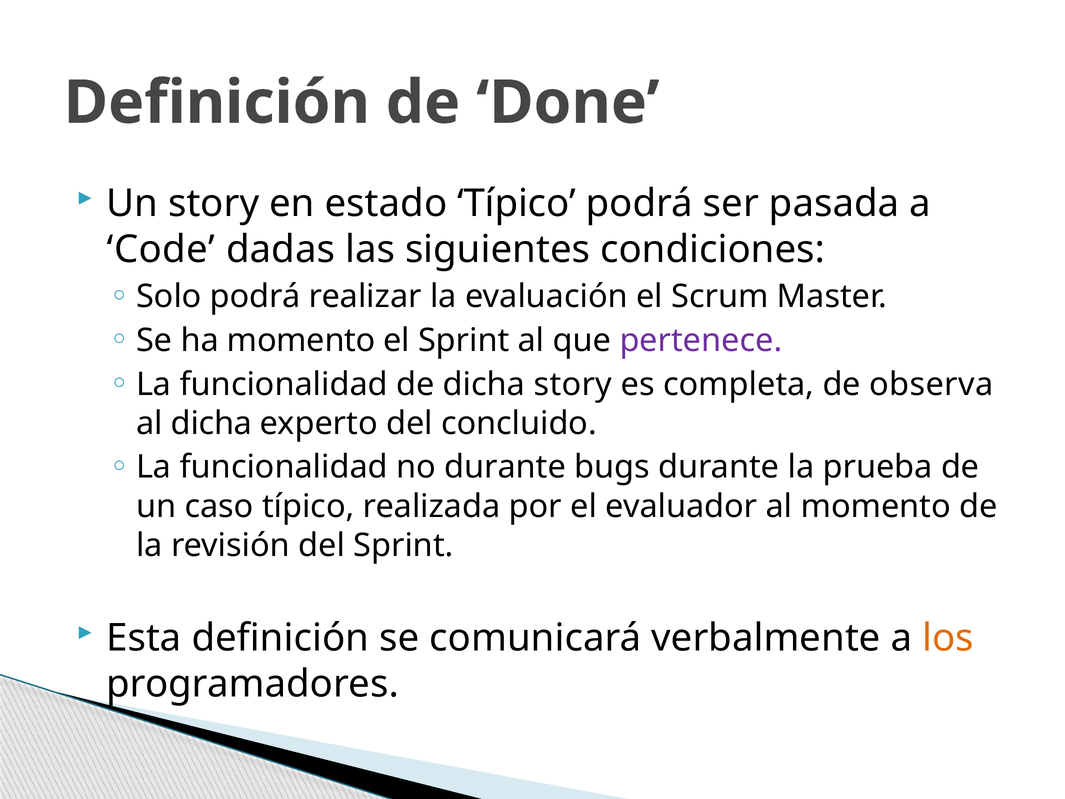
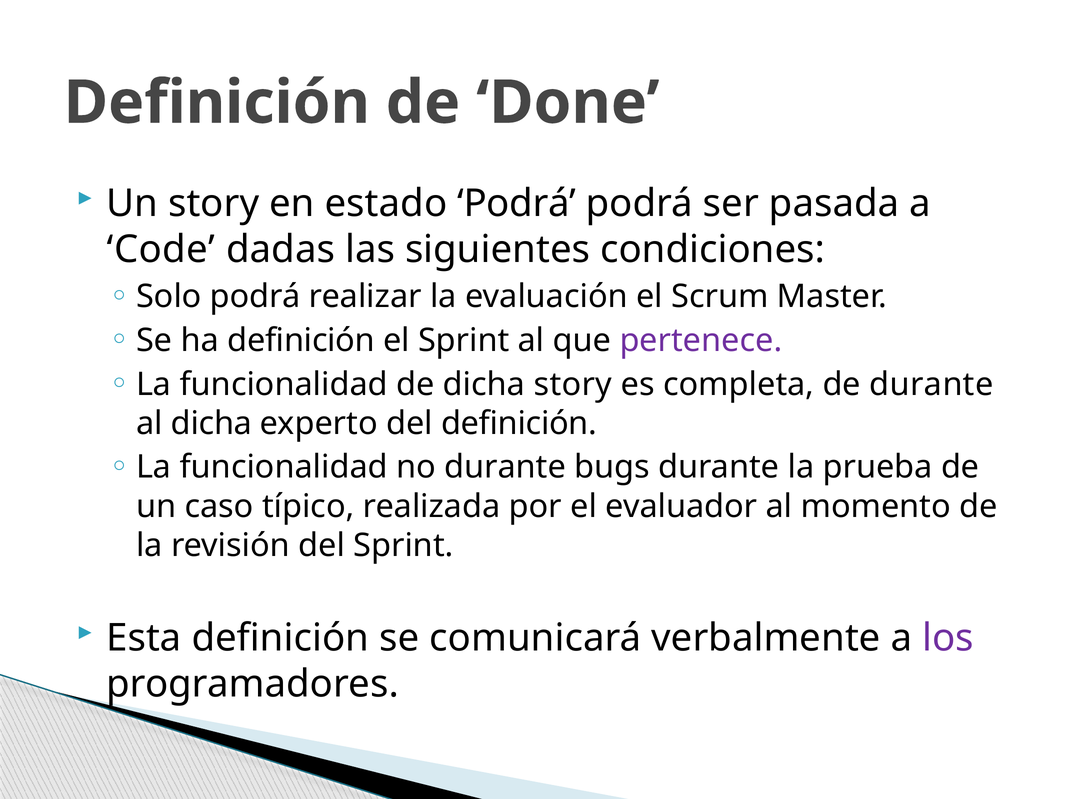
estado Típico: Típico -> Podrá (517, 204)
ha momento: momento -> definición (301, 340)
de observa: observa -> durante (931, 384)
del concluido: concluido -> definición (519, 423)
los colour: orange -> purple (948, 638)
